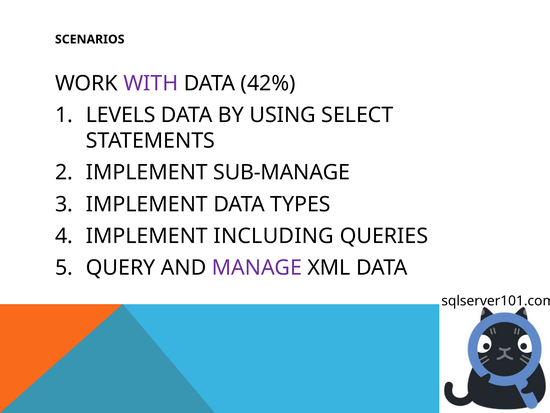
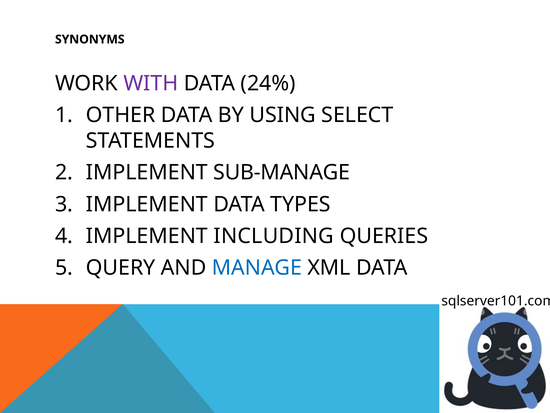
SCENARIOS: SCENARIOS -> SYNONYMS (90, 39)
42%: 42% -> 24% (268, 83)
LEVELS: LEVELS -> OTHER (121, 115)
MANAGE colour: purple -> blue (257, 267)
